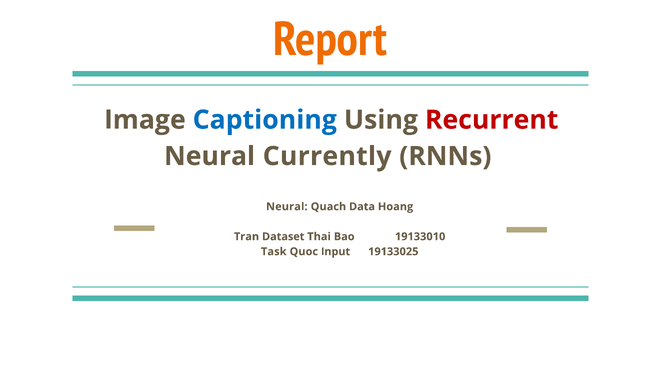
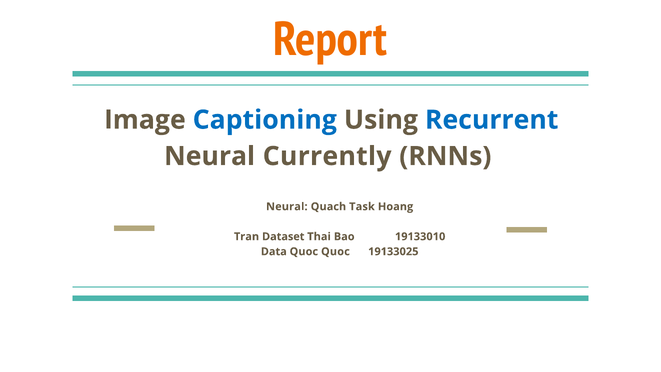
Recurrent colour: red -> blue (492, 120)
Data: Data -> Task (362, 207)
Task: Task -> Data (274, 251)
Quoc Input: Input -> Quoc (335, 251)
